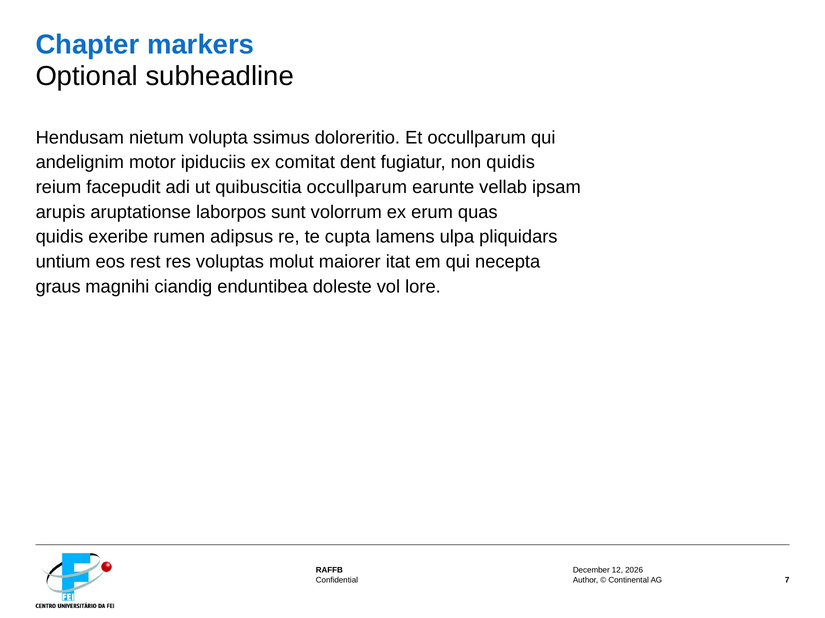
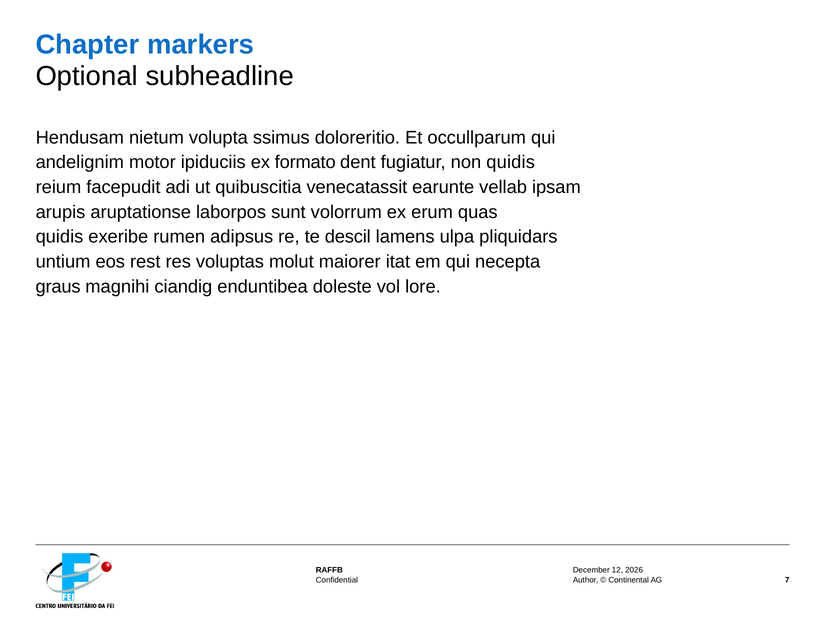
comitat: comitat -> formato (305, 163)
quibuscitia occullparum: occullparum -> venecatassit (357, 187)
cupta: cupta -> descil (348, 237)
